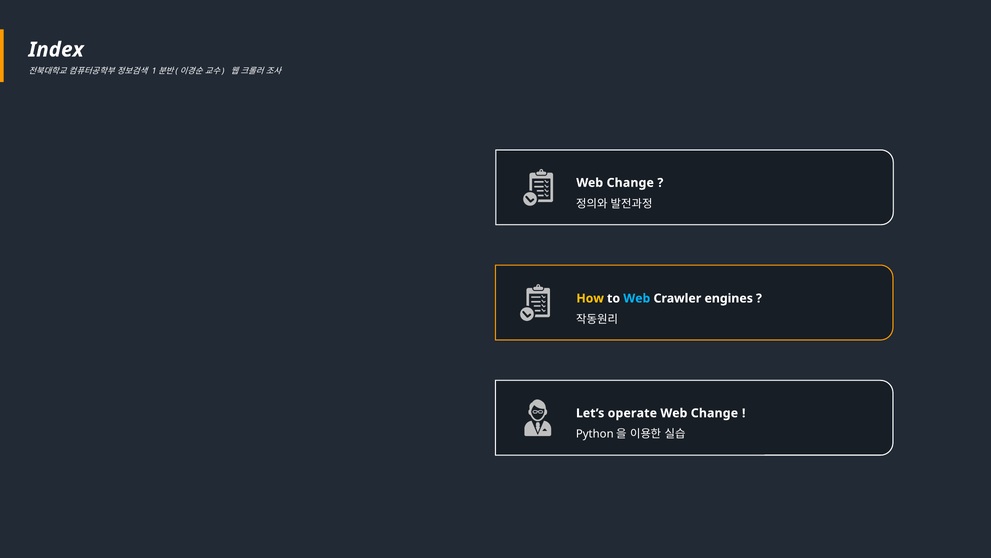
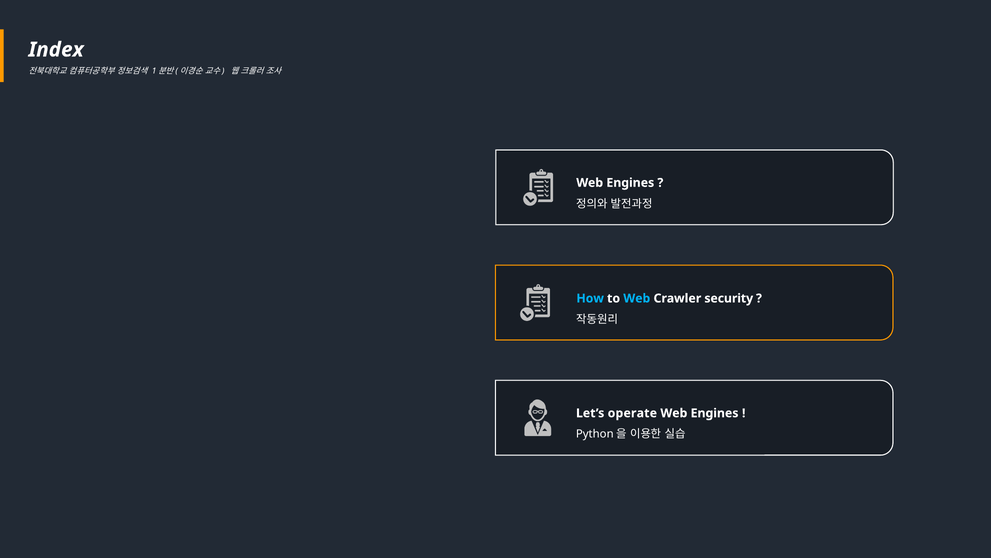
Change: Change -> Engines (630, 183)
How colour: yellow -> light blue (590, 298)
engines: engines -> security (729, 298)
Change: Change -> Engines (715, 413)
